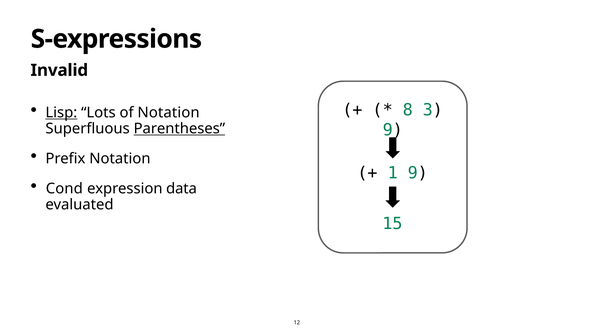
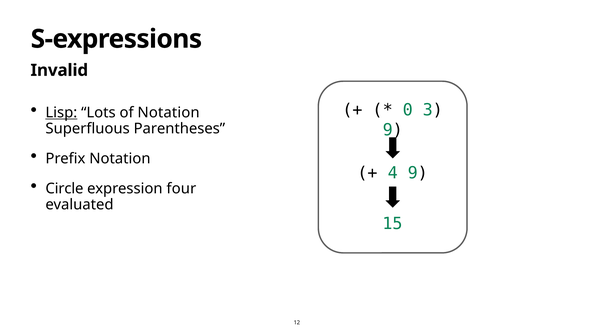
8: 8 -> 0 (408, 110)
Parentheses underline: present -> none (179, 129)
1: 1 -> 4 (393, 173)
Cond: Cond -> Circle (64, 189)
data: data -> four (181, 189)
